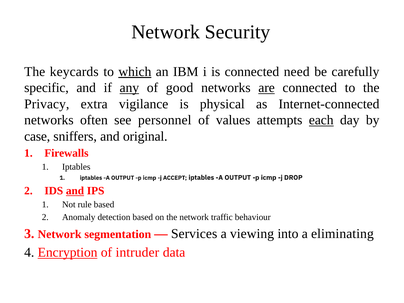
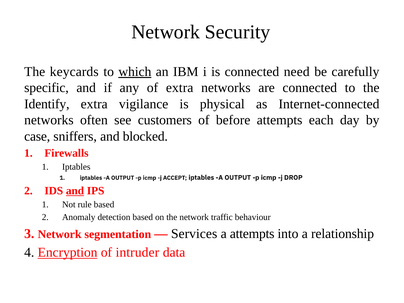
any underline: present -> none (129, 88)
of good: good -> extra (180, 88)
are underline: present -> none (267, 88)
Privacy: Privacy -> Identify (47, 104)
personnel: personnel -> customers (165, 120)
values: values -> before (233, 120)
each underline: present -> none (321, 120)
original: original -> blocked (145, 136)
a viewing: viewing -> attempts (252, 234)
eliminating: eliminating -> relationship (343, 234)
